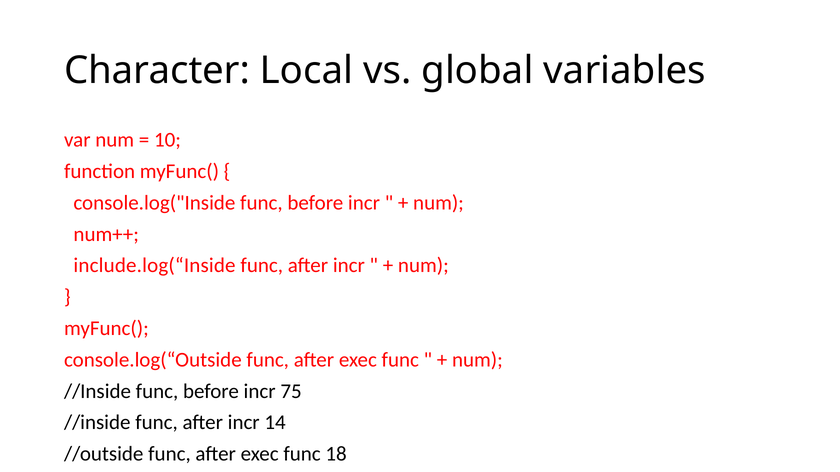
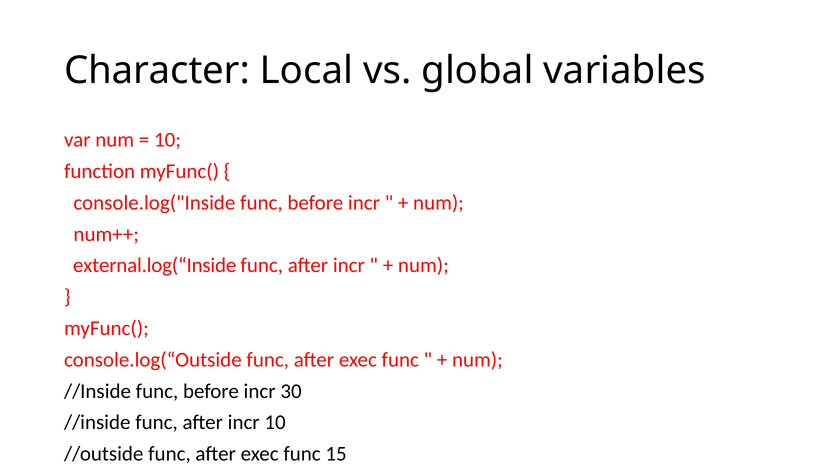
include.log(“Inside: include.log(“Inside -> external.log(“Inside (155, 266)
75: 75 -> 30 (291, 392)
incr 14: 14 -> 10 (275, 423)
18: 18 -> 15 (336, 454)
